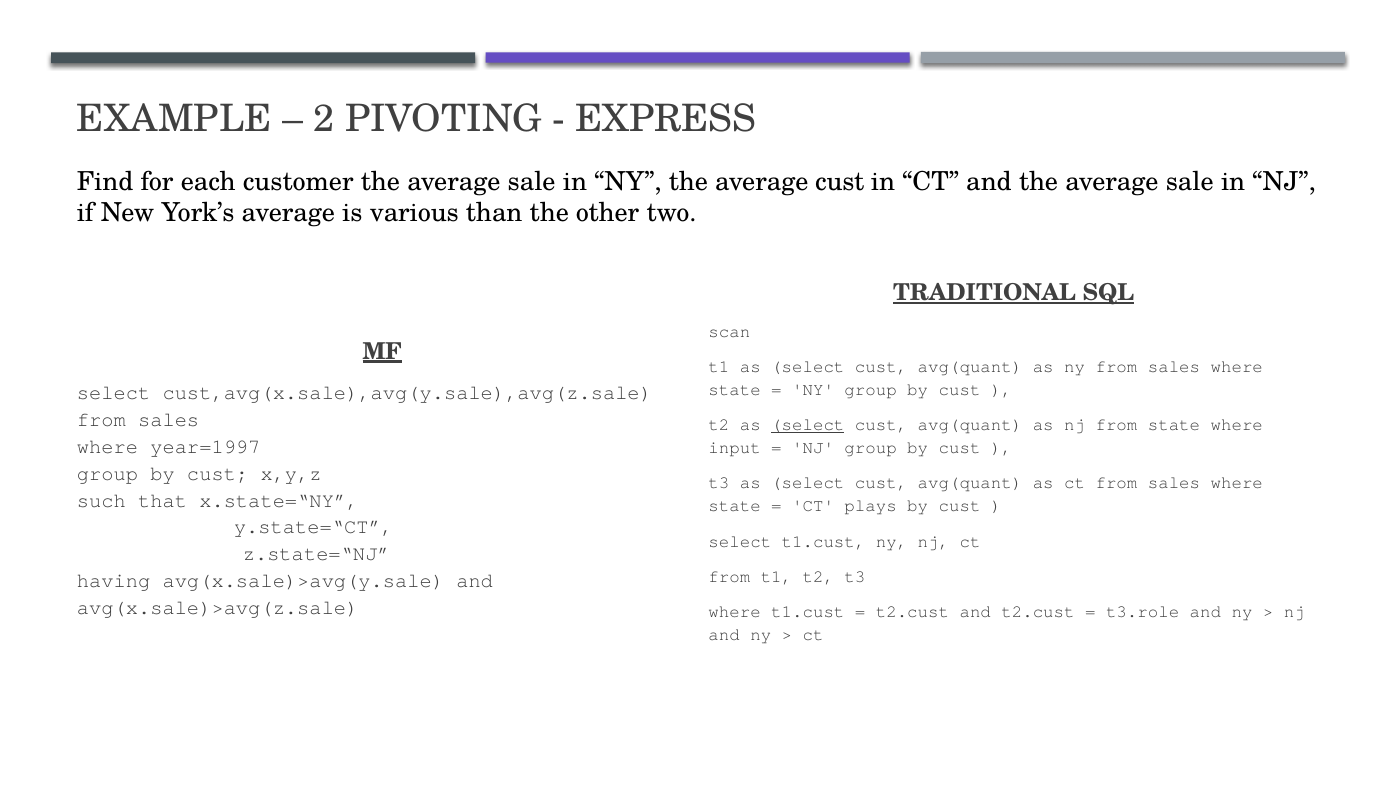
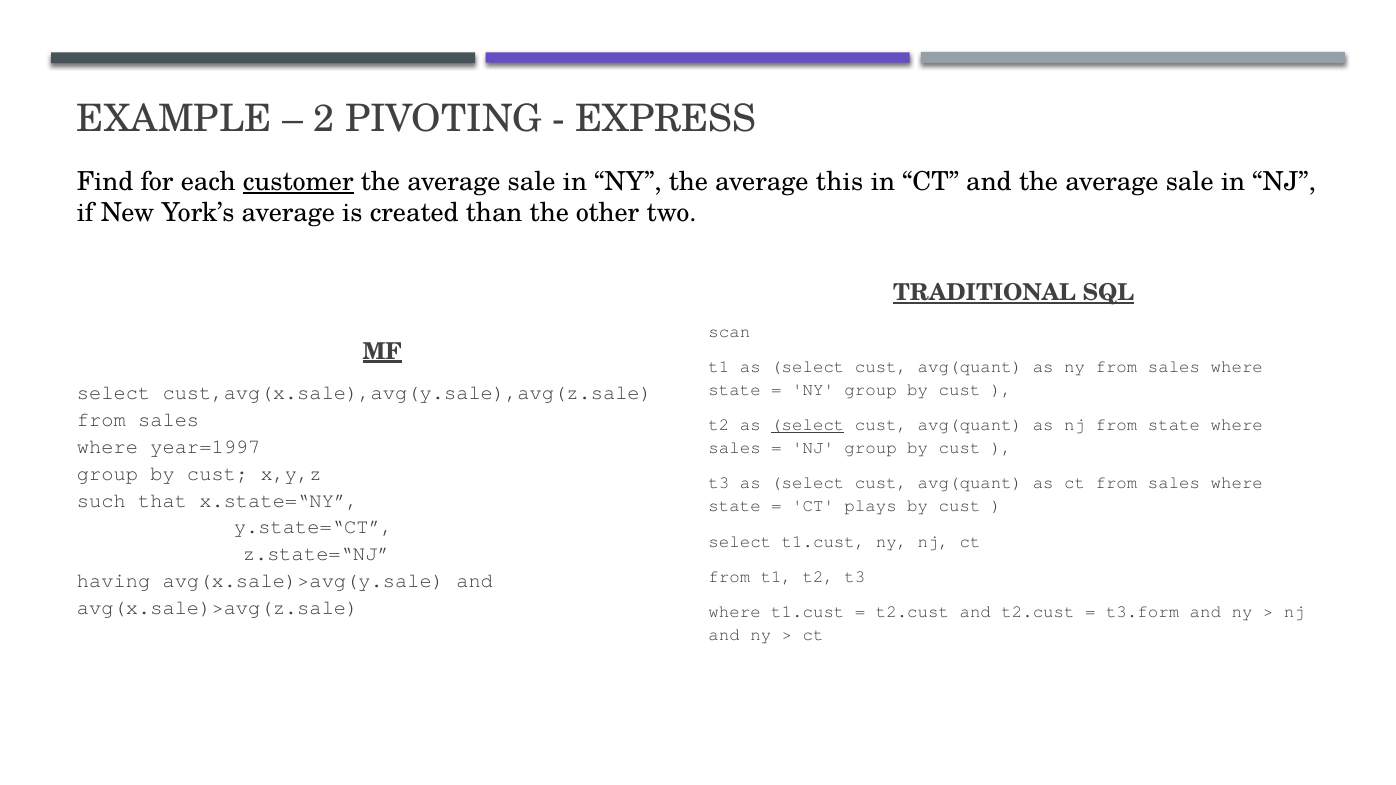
customer underline: none -> present (298, 182)
average cust: cust -> this (839, 182)
various: various -> created (414, 213)
input: input -> sales (735, 448)
t3.role: t3.role -> t3.form (1143, 612)
